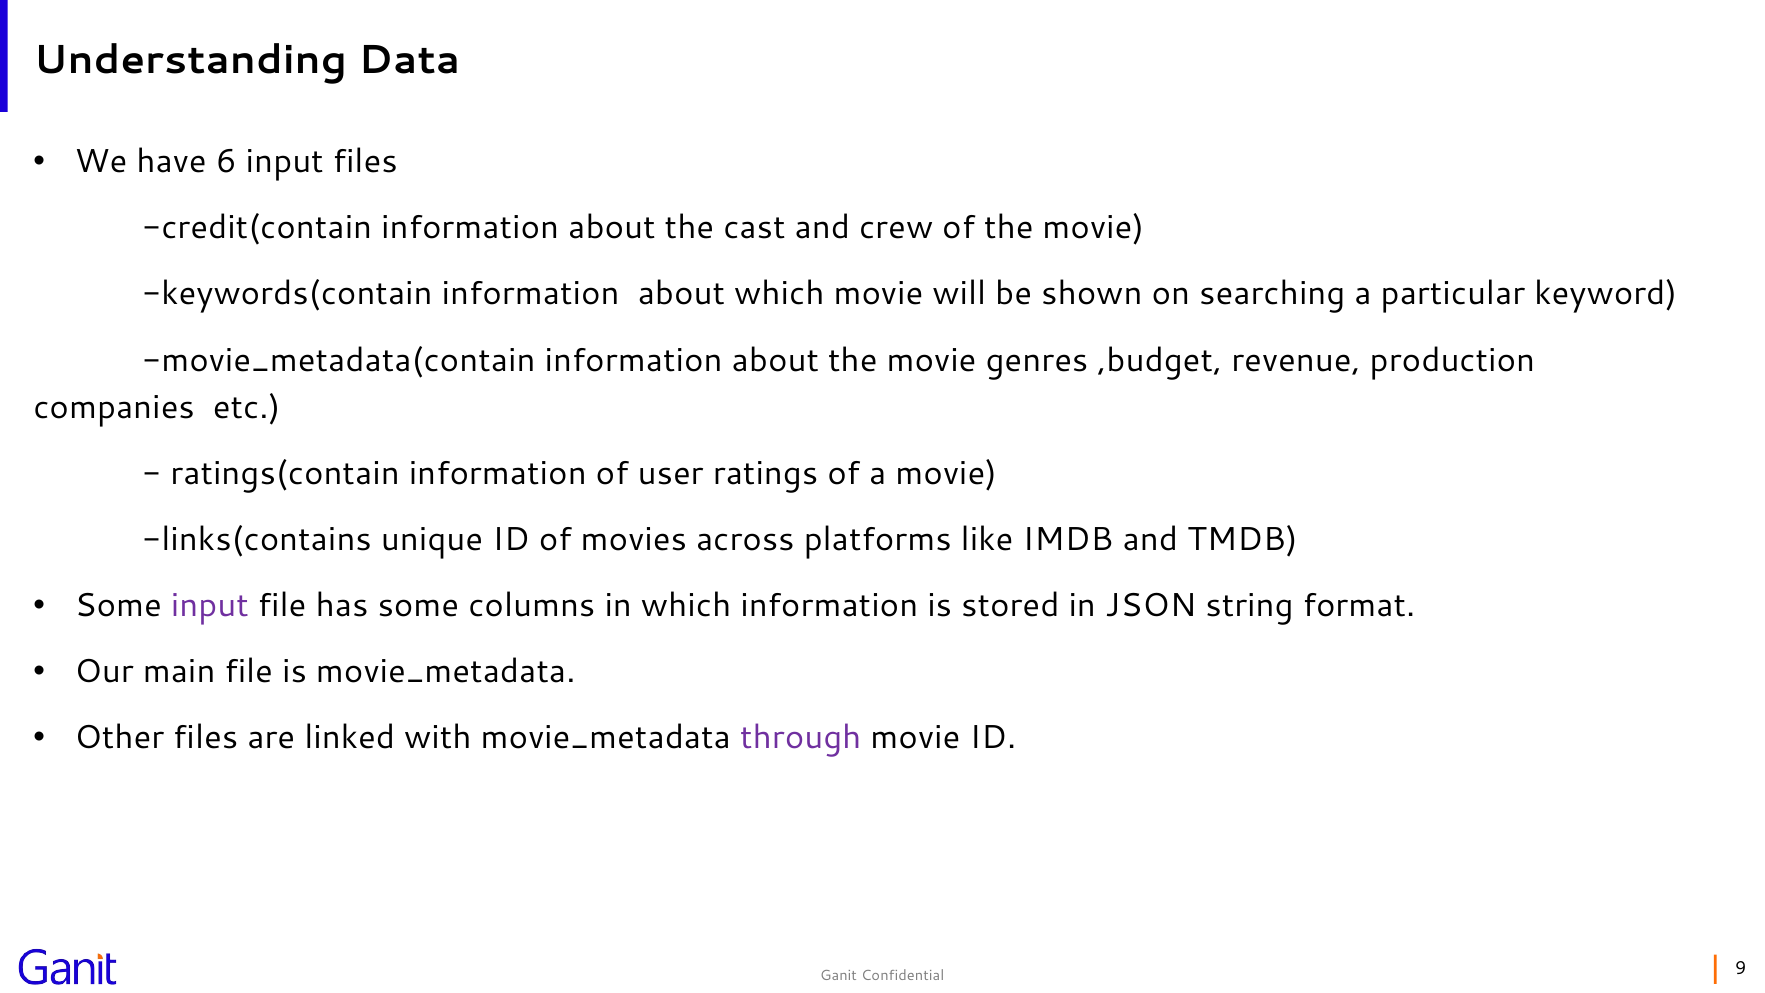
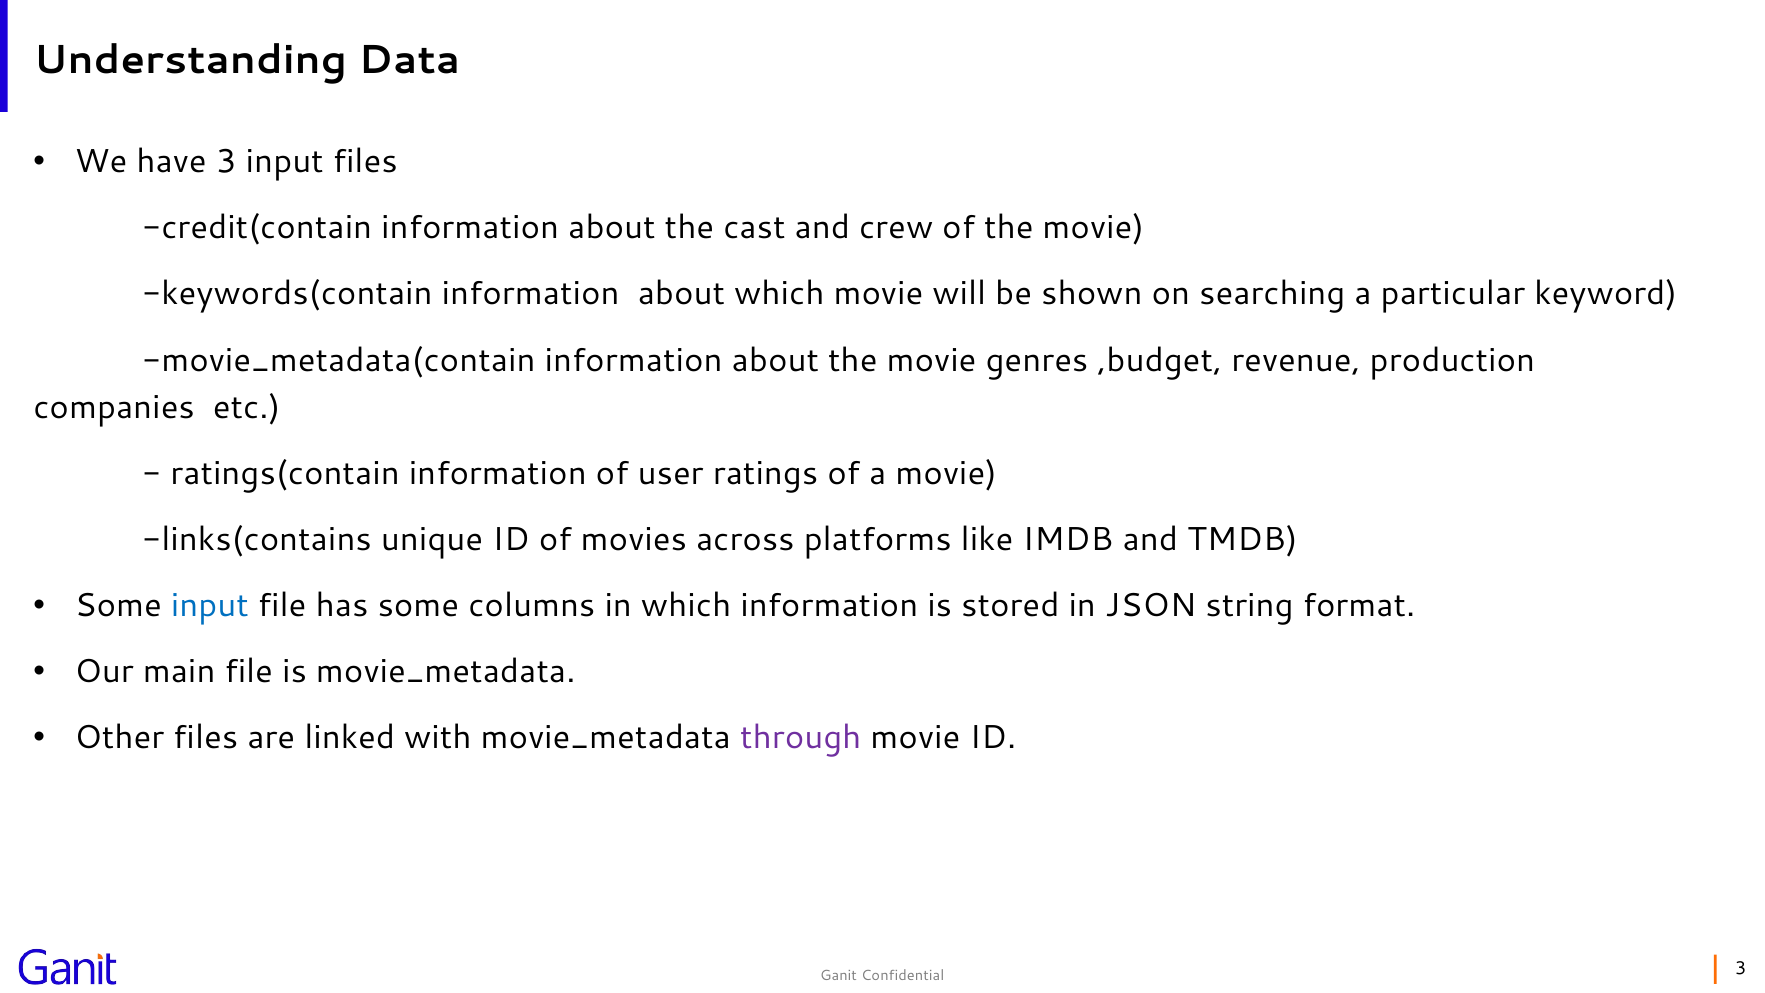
have 6: 6 -> 3 (226, 162)
input colour: purple -> blue (210, 606)
Confidential 9: 9 -> 3 (1741, 968)
